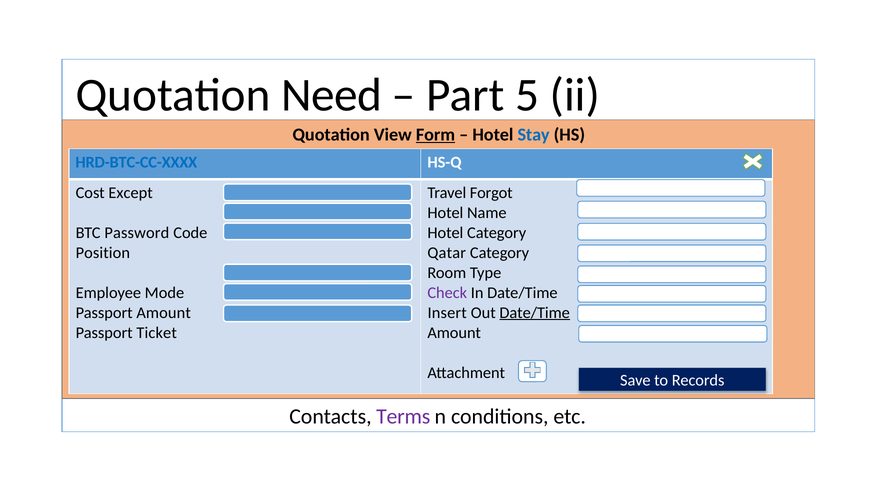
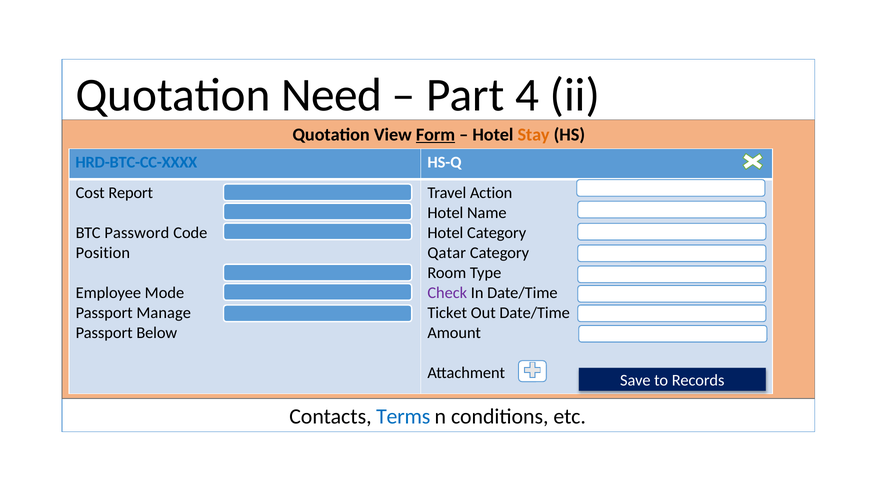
5: 5 -> 4 (527, 95)
Stay colour: blue -> orange (534, 135)
Except: Except -> Report (131, 193)
Forgot: Forgot -> Action (491, 193)
Passport Amount: Amount -> Manage (164, 313)
Insert: Insert -> Ticket (447, 313)
Date/Time underline: present -> none (535, 313)
Ticket: Ticket -> Below (157, 333)
Terms colour: purple -> blue (403, 417)
